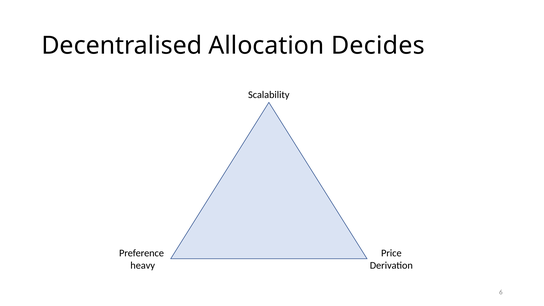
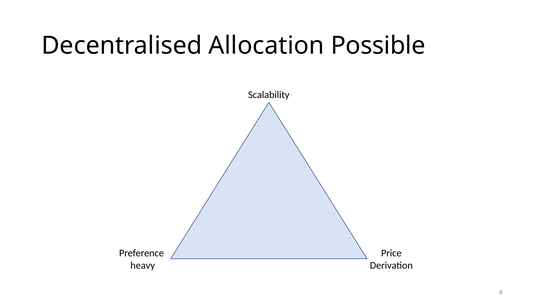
Decides: Decides -> Possible (378, 46)
